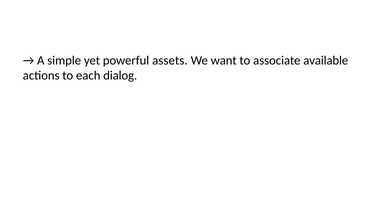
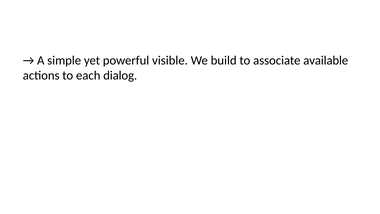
assets: assets -> visible (170, 60)
want: want -> build (224, 60)
